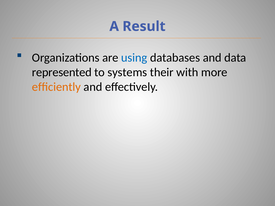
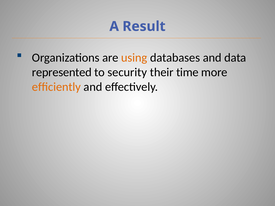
using colour: blue -> orange (134, 58)
systems: systems -> security (127, 72)
with: with -> time (187, 72)
